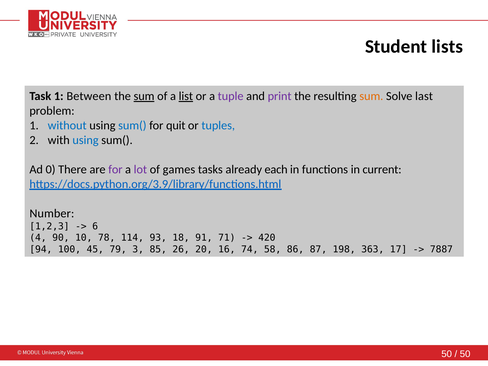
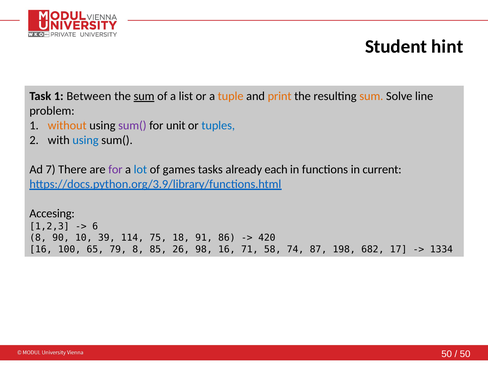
lists: lists -> hint (447, 46)
list underline: present -> none (186, 96)
tuple colour: purple -> orange (231, 96)
print colour: purple -> orange (280, 96)
last: last -> line (424, 96)
without colour: blue -> orange (67, 126)
sum( colour: blue -> purple (132, 126)
quit: quit -> unit (176, 126)
0: 0 -> 7 (51, 169)
lot colour: purple -> blue (140, 169)
Number: Number -> Accesing (52, 214)
4: 4 -> 8 (38, 238)
78: 78 -> 39 (107, 238)
93: 93 -> 75 (158, 238)
71: 71 -> 86 (227, 238)
94: 94 -> 16 (41, 249)
45: 45 -> 65 (95, 249)
79 3: 3 -> 8 (138, 249)
20: 20 -> 98 (204, 249)
74: 74 -> 71 (250, 249)
86: 86 -> 74 (295, 249)
363: 363 -> 682 (373, 249)
7887: 7887 -> 1334 (441, 249)
